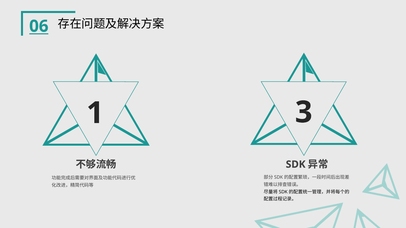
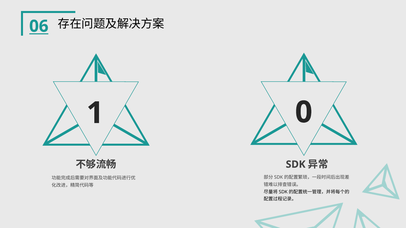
3: 3 -> 0 (304, 112)
